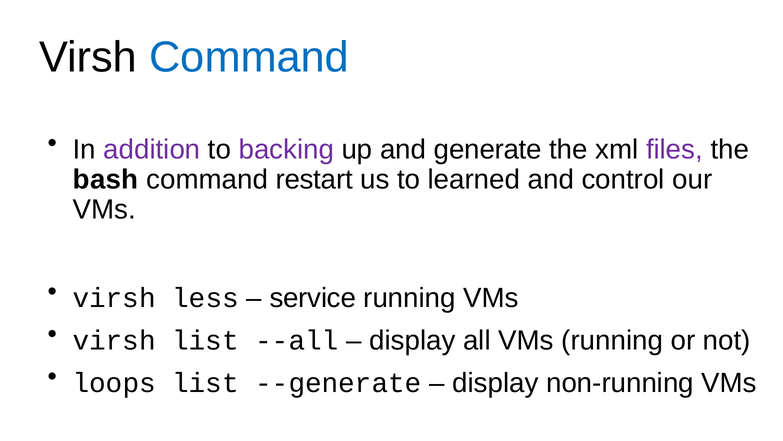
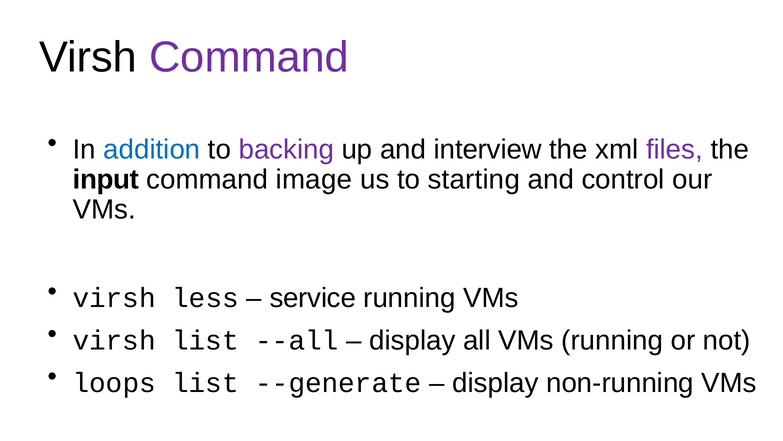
Command colour: blue -> purple (249, 57)
addition colour: purple -> blue (152, 150)
generate: generate -> interview (488, 150)
bash: bash -> input (106, 179)
restart: restart -> image (314, 179)
learned: learned -> starting (474, 179)
